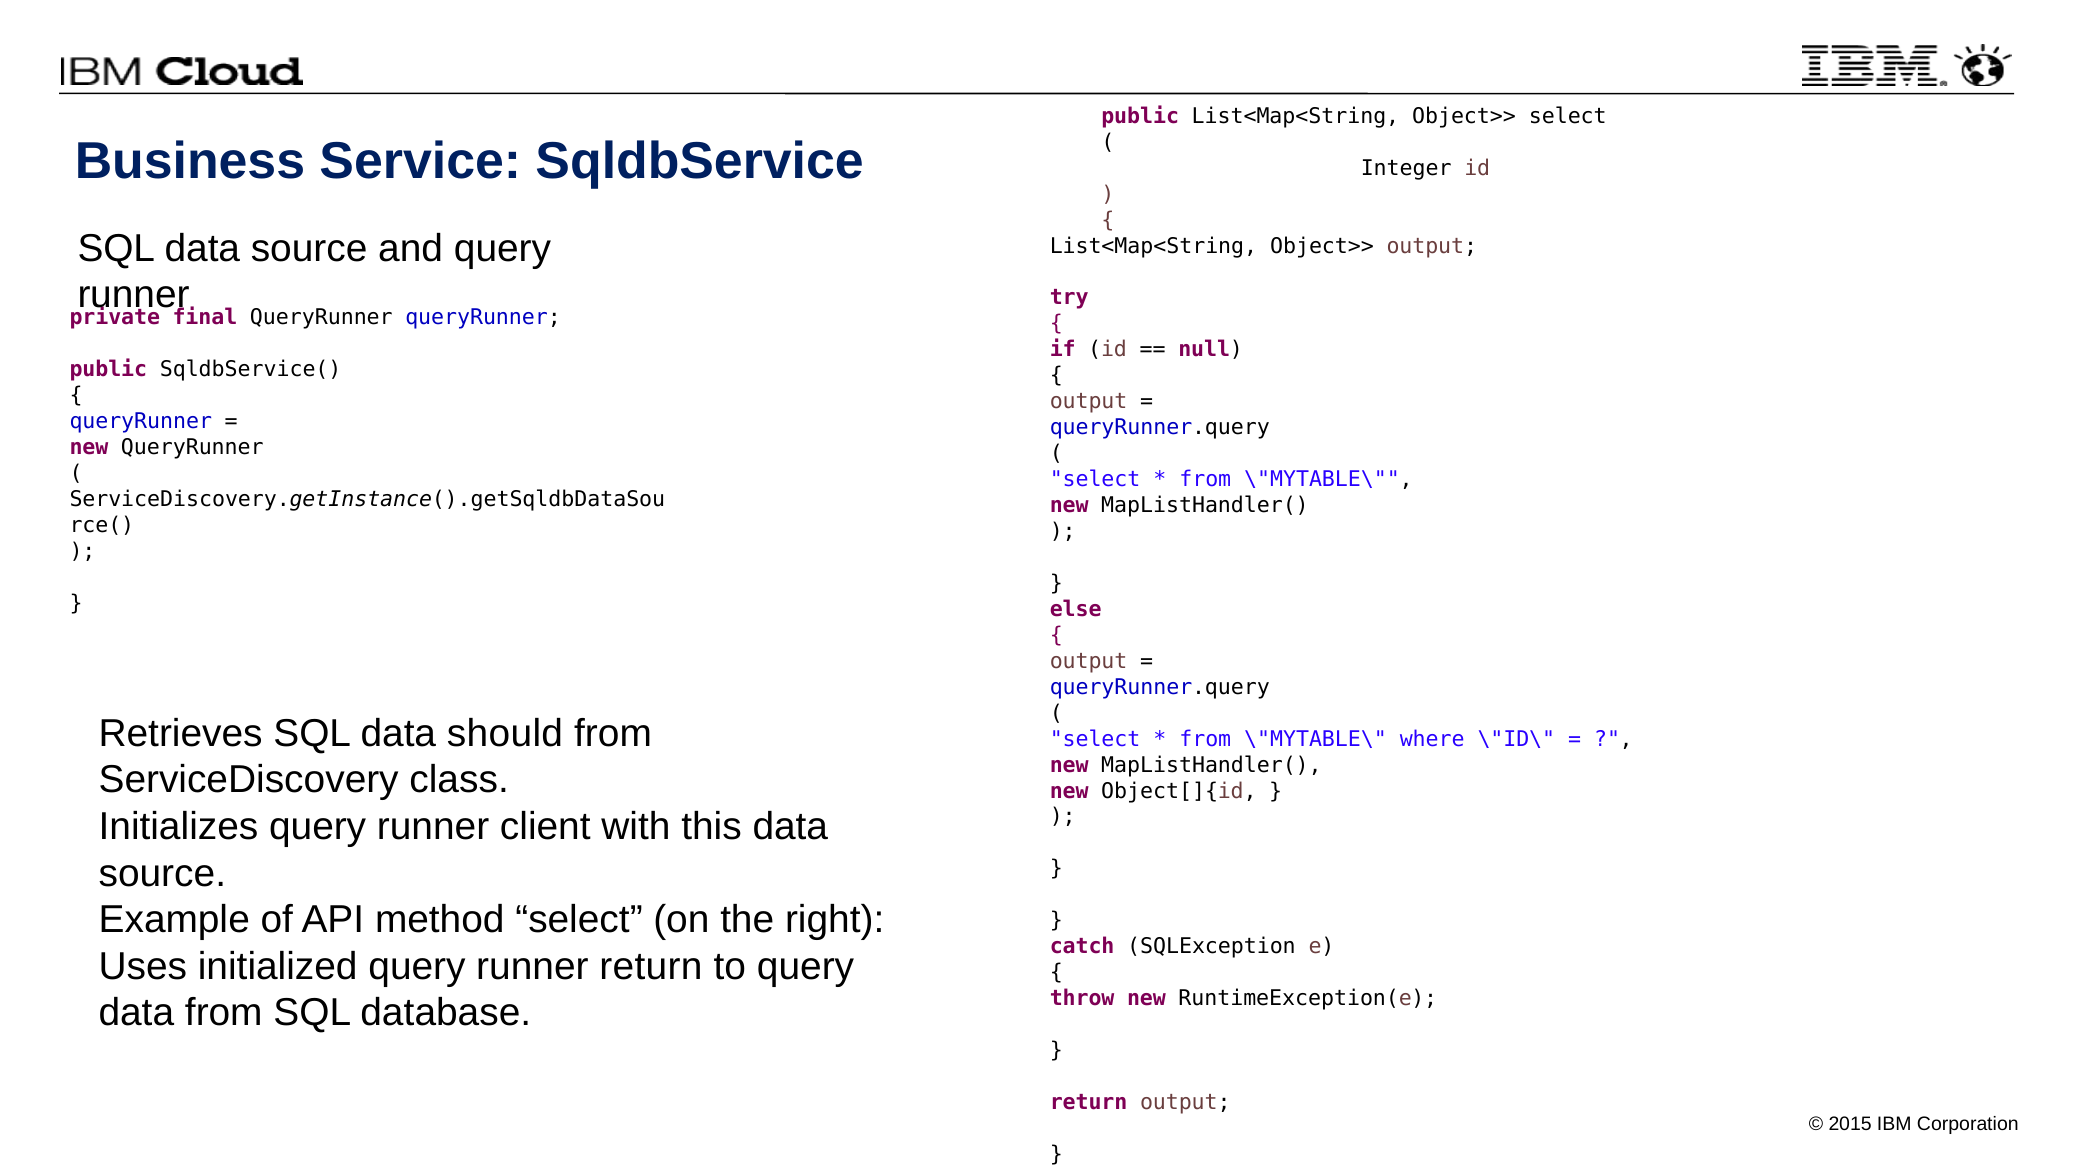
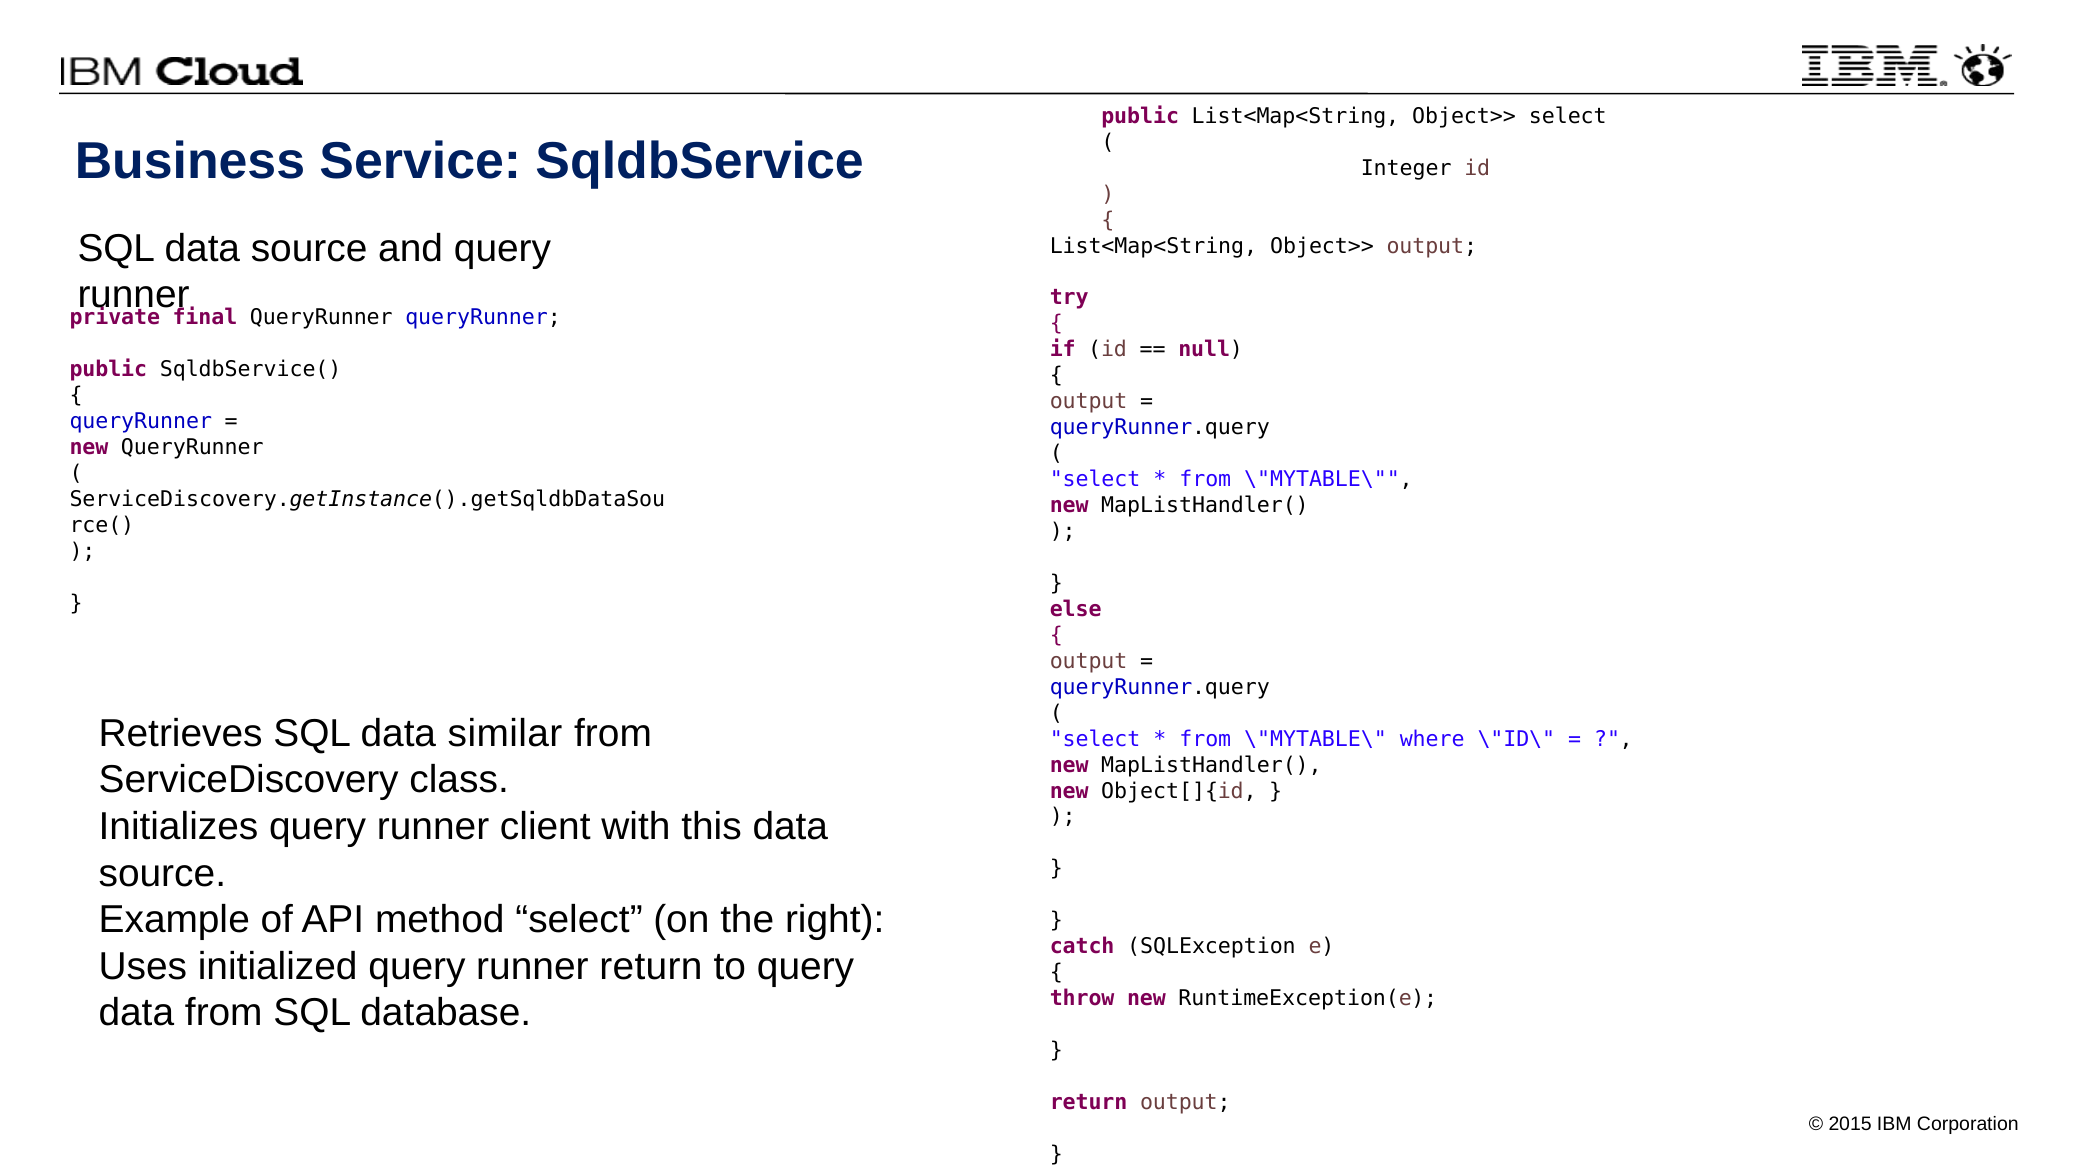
should: should -> similar (505, 734)
